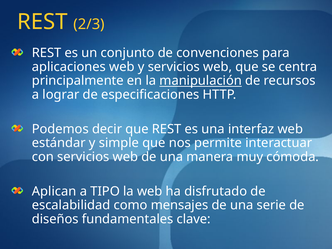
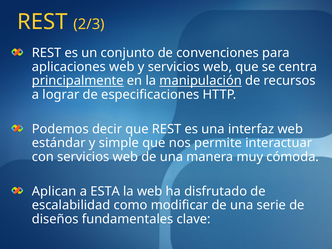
principalmente underline: none -> present (78, 81)
TIPO: TIPO -> ESTA (105, 191)
mensajes: mensajes -> modificar (180, 205)
